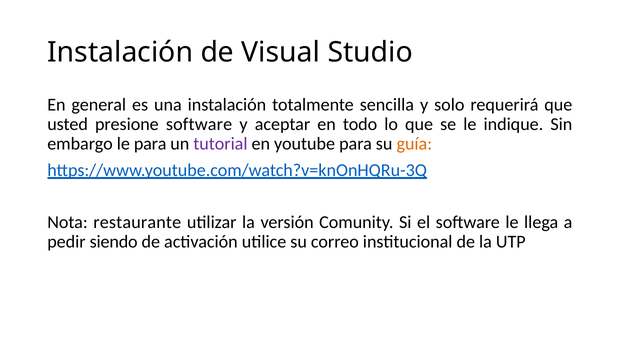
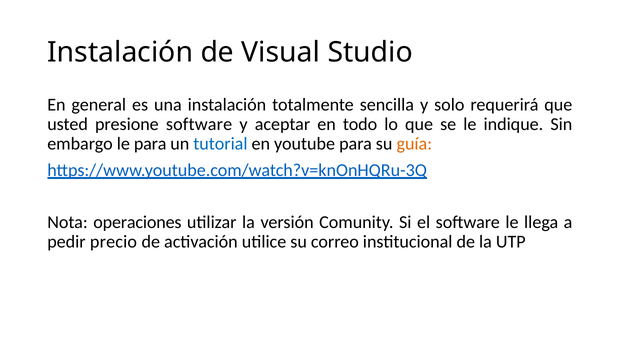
tutorial colour: purple -> blue (220, 144)
restaurante: restaurante -> operaciones (137, 222)
siendo: siendo -> precio (113, 242)
